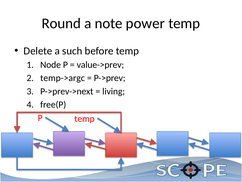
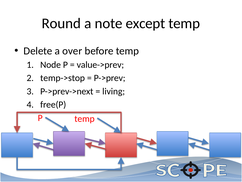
power: power -> except (145, 23)
such: such -> over (72, 51)
temp->argc: temp->argc -> temp->stop (63, 78)
